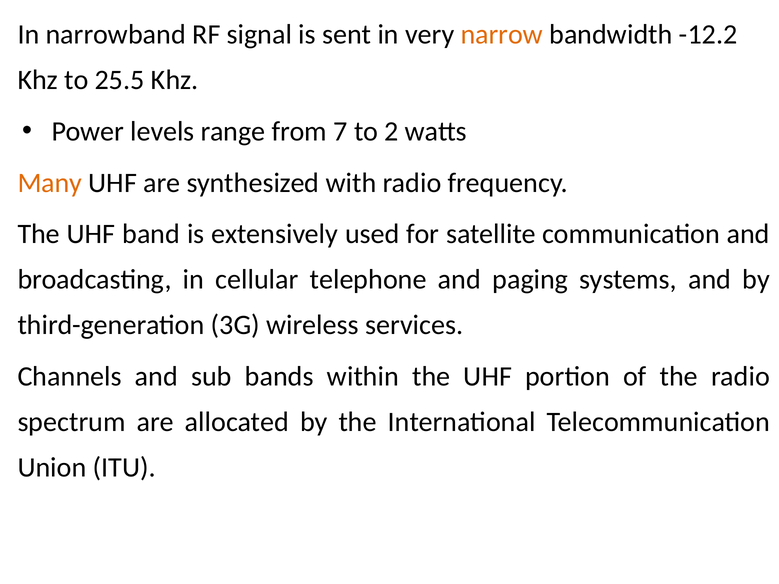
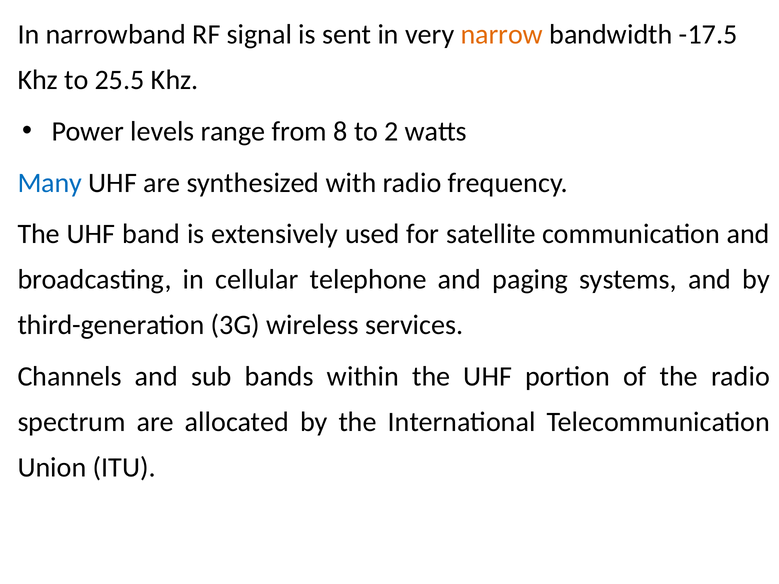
-12.2: -12.2 -> -17.5 (708, 35)
7: 7 -> 8 (341, 131)
Many colour: orange -> blue (50, 183)
